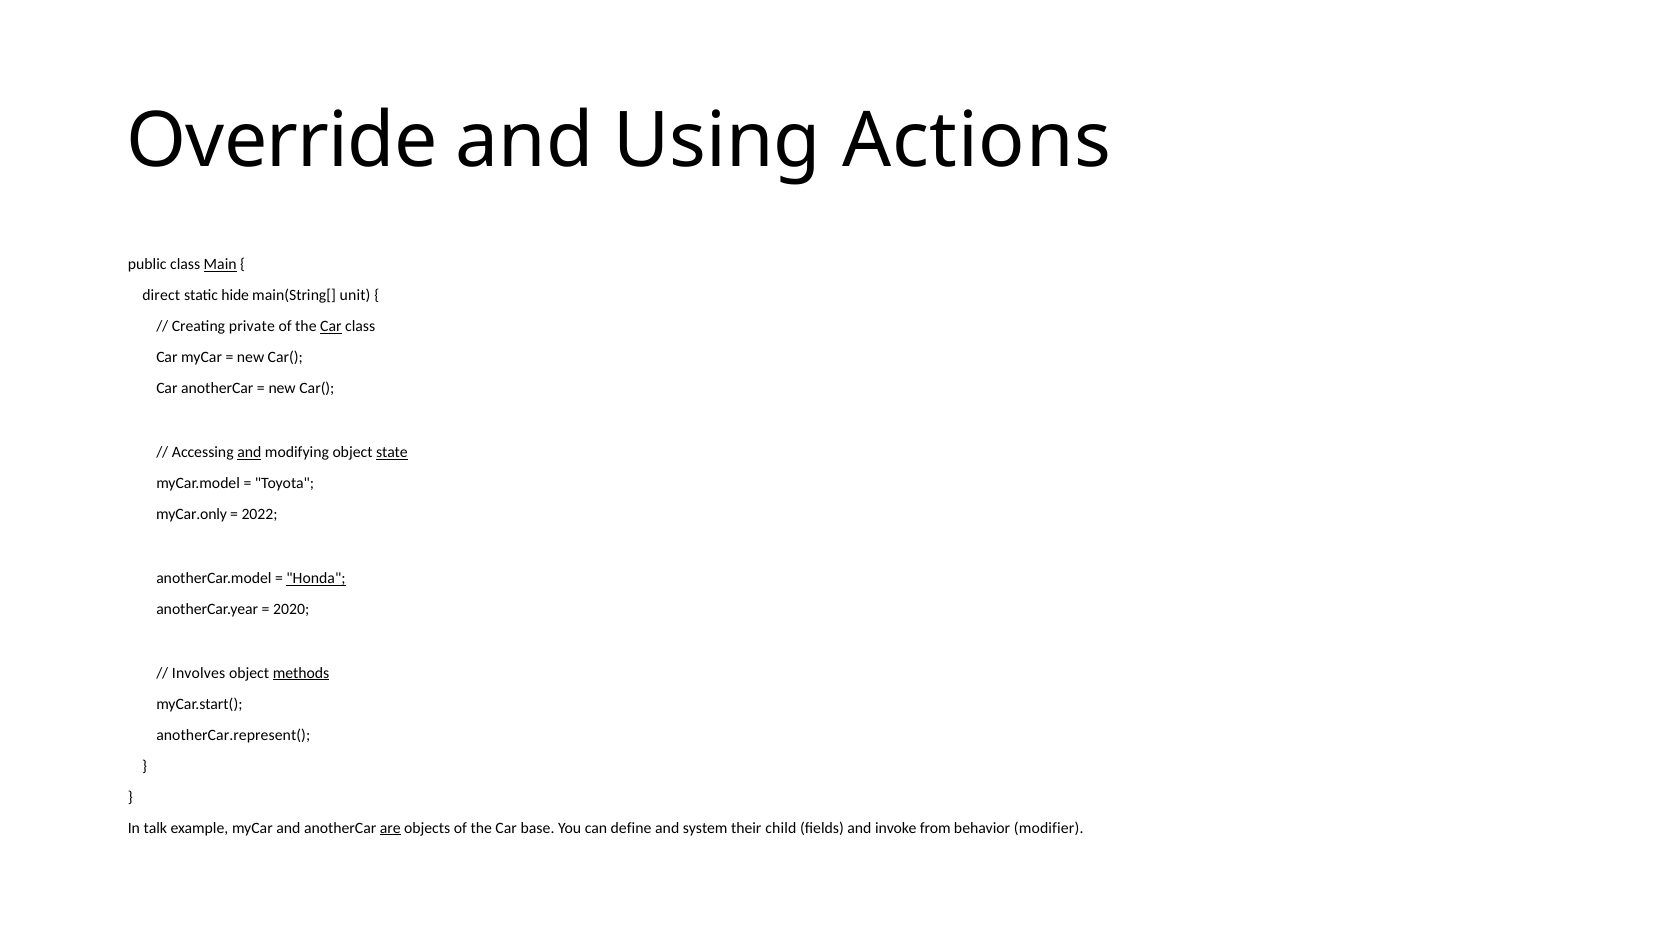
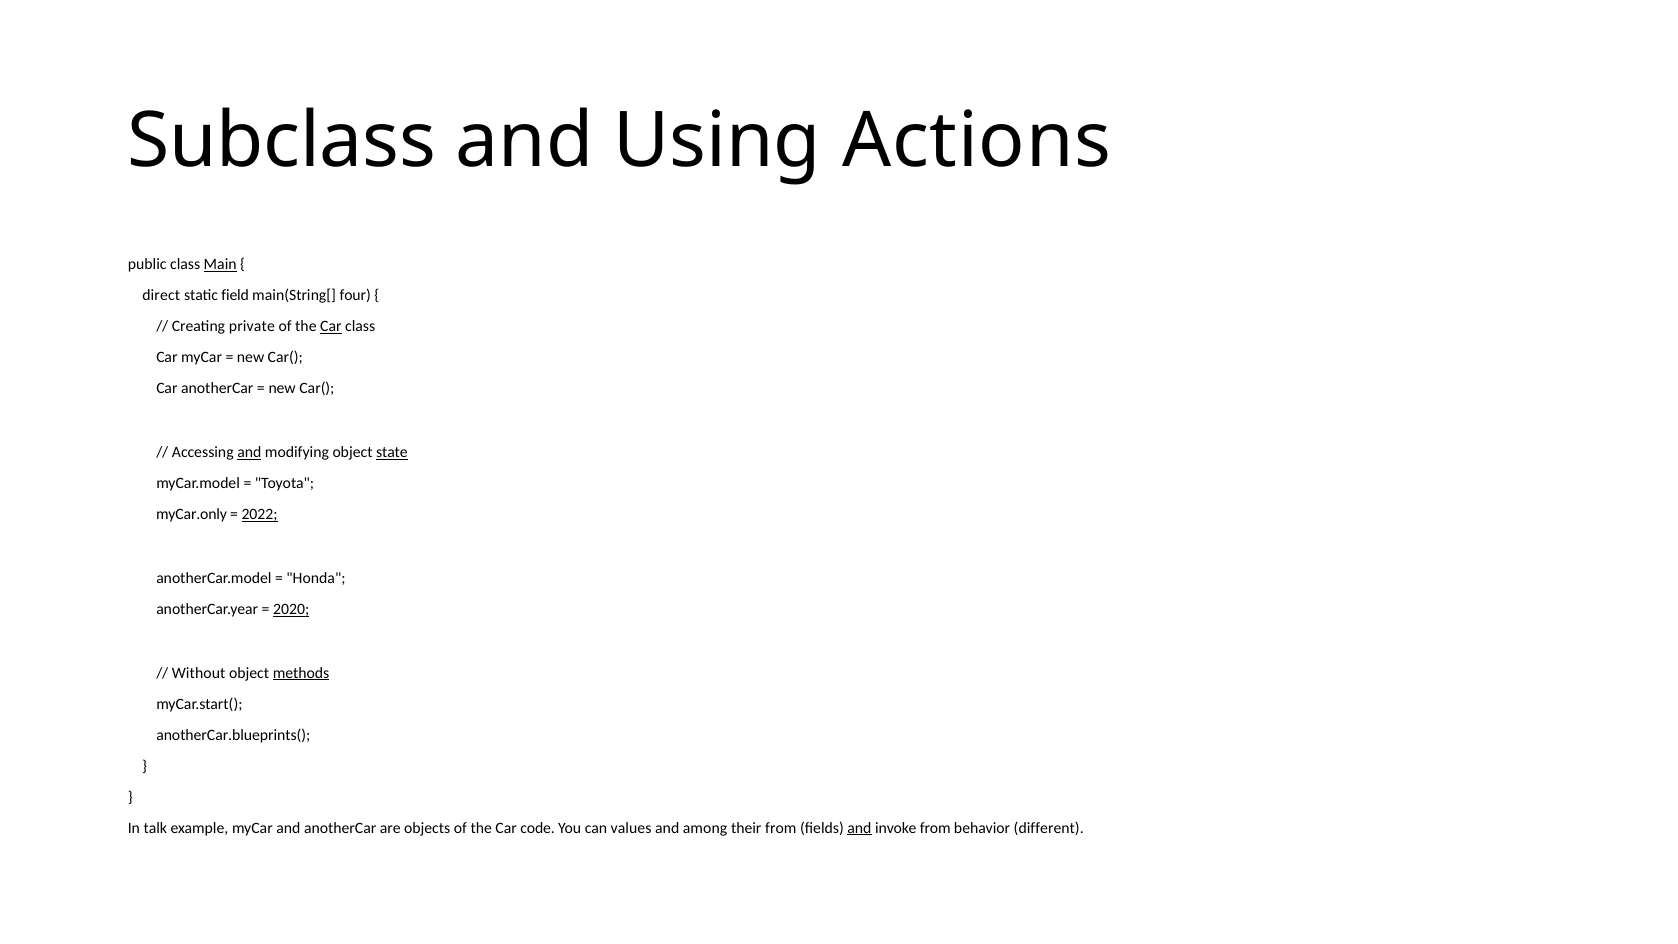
Override: Override -> Subclass (282, 141)
hide: hide -> field (235, 296)
unit: unit -> four (355, 296)
2022 underline: none -> present (260, 514)
Honda underline: present -> none (316, 578)
2020 underline: none -> present (291, 609)
Involves: Involves -> Without (199, 673)
anotherCar.represent(: anotherCar.represent( -> anotherCar.blueprints( (233, 735)
are underline: present -> none (390, 828)
base: base -> code (538, 828)
define: define -> values (631, 828)
system: system -> among (705, 828)
their child: child -> from (781, 828)
and underline: none -> present (859, 828)
modifier: modifier -> different (1049, 828)
